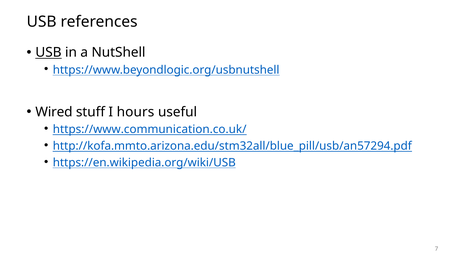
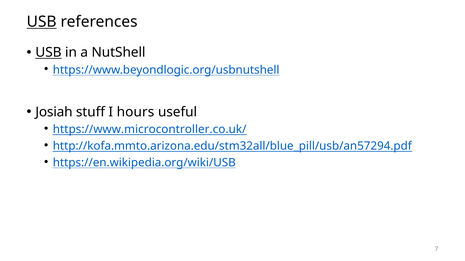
USB underline: none -> present (42, 22)
Wired: Wired -> Josiah (54, 112)
https://www.communication.co.uk/: https://www.communication.co.uk/ -> https://www.microcontroller.co.uk/ (150, 130)
